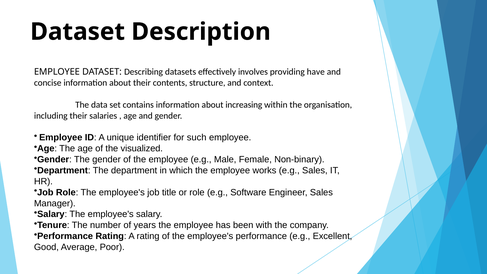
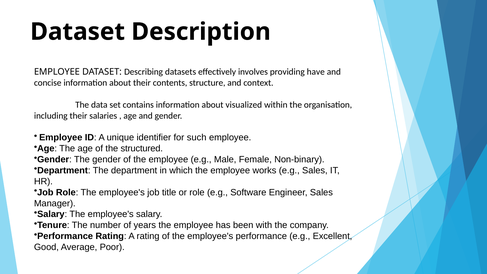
increasing: increasing -> visualized (244, 105)
visualized: visualized -> structured (142, 149)
